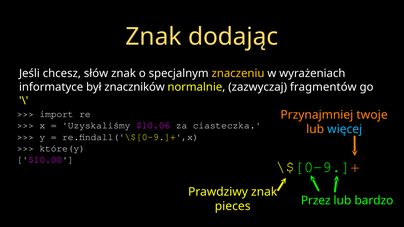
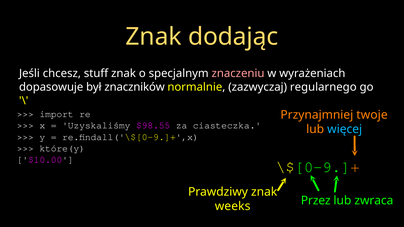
słów: słów -> stuff (96, 74)
znaczeniu colour: yellow -> pink (238, 74)
informatyce: informatyce -> dopasowuje (51, 87)
fragmentów: fragmentów -> regularnego (323, 87)
$10.06: $10.06 -> $98.55 (153, 126)
bardzo: bardzo -> zwraca (374, 201)
pieces: pieces -> weeks (233, 206)
